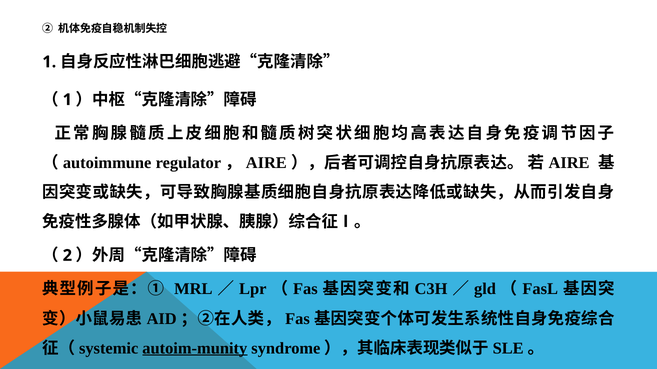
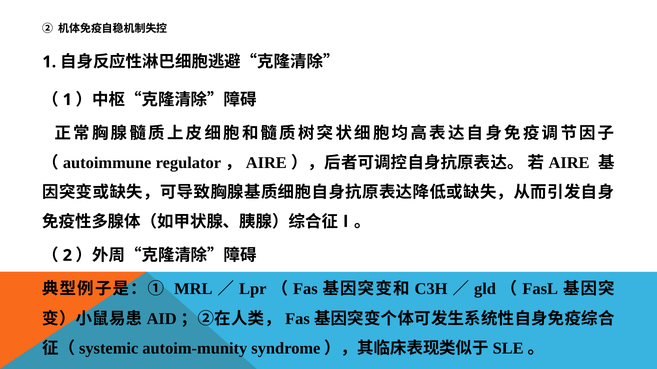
autoim‐munity underline: present -> none (195, 349)
